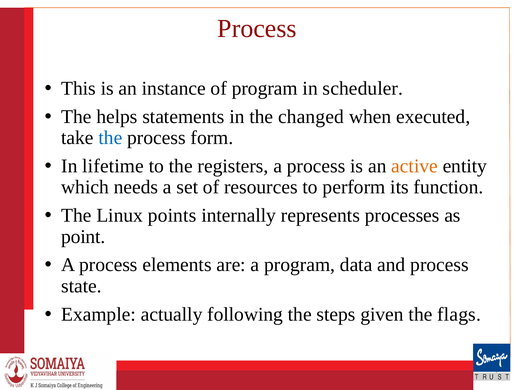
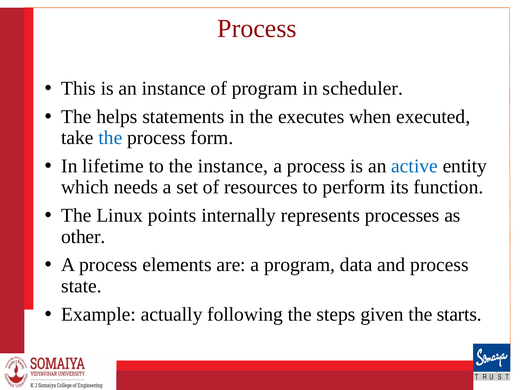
changed: changed -> executes (311, 117)
the registers: registers -> instance (233, 166)
active colour: orange -> blue (415, 166)
point: point -> other (83, 237)
flags: flags -> starts (459, 314)
